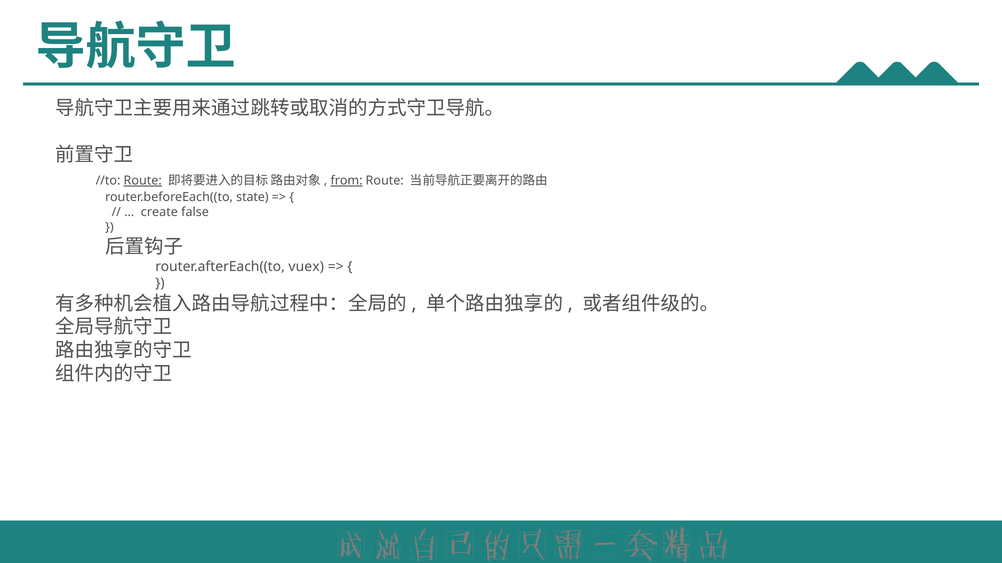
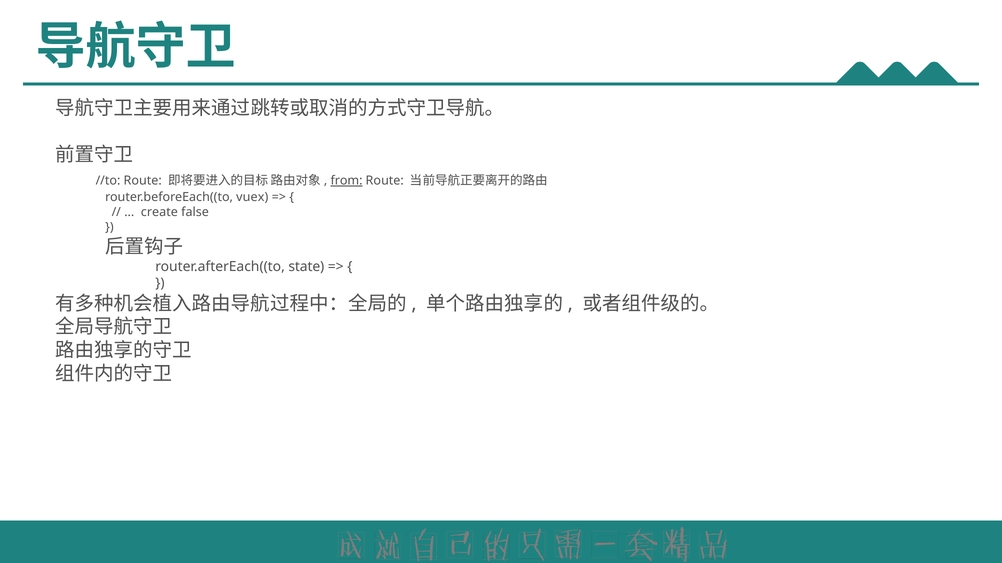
Route underline: present -> none (143, 181)
state: state -> vuex (252, 197)
vuex: vuex -> state (306, 267)
